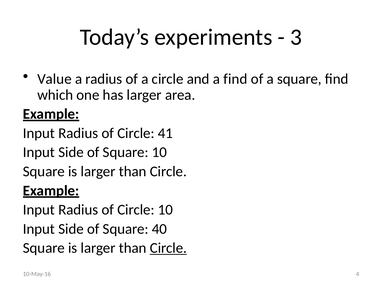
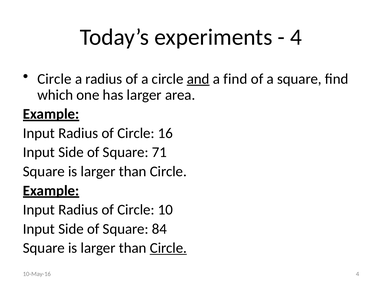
3: 3 -> 4 (296, 37)
Value: Value -> Circle (54, 79)
and underline: none -> present (198, 79)
41: 41 -> 16 (165, 133)
Square 10: 10 -> 71 (159, 152)
40: 40 -> 84 (159, 228)
